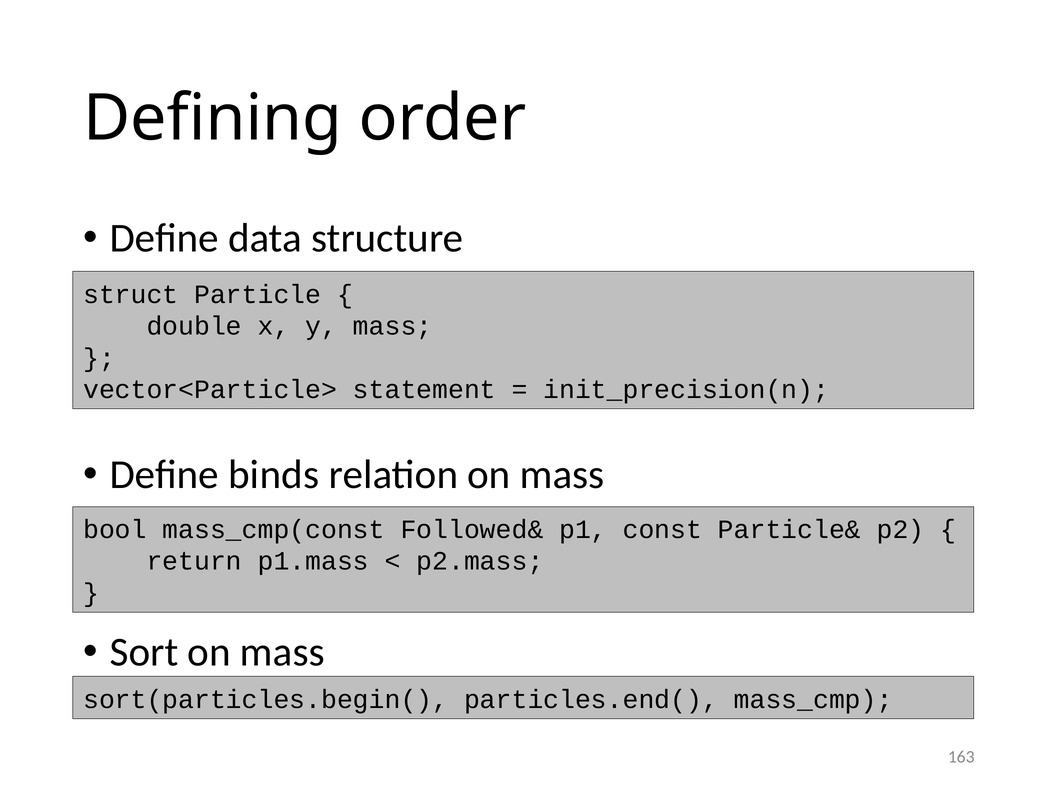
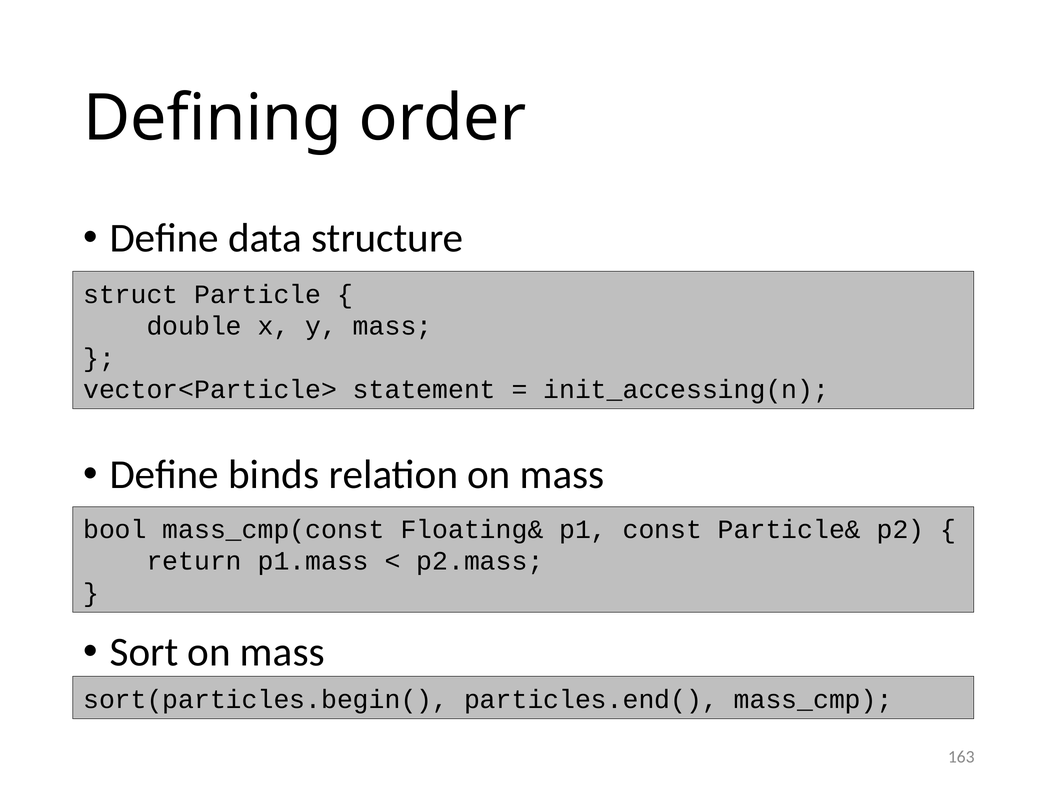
init_precision(n: init_precision(n -> init_accessing(n (686, 390)
Followed&: Followed& -> Floating& (472, 530)
